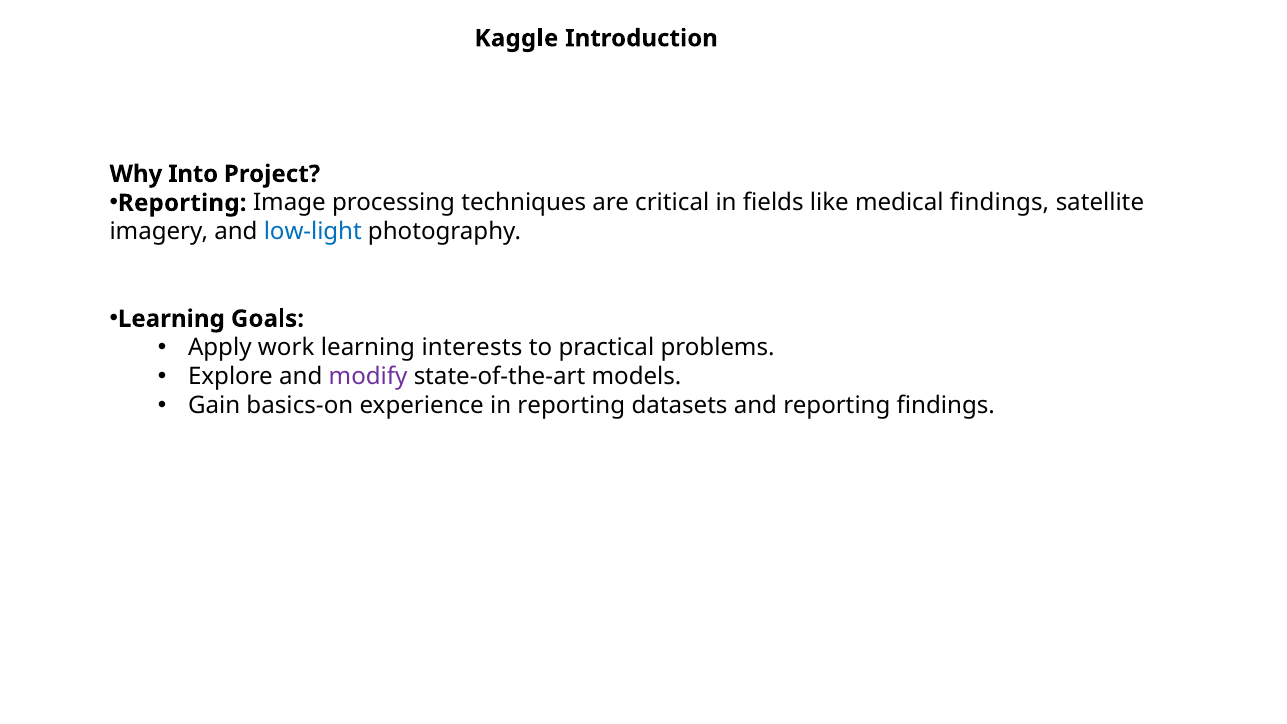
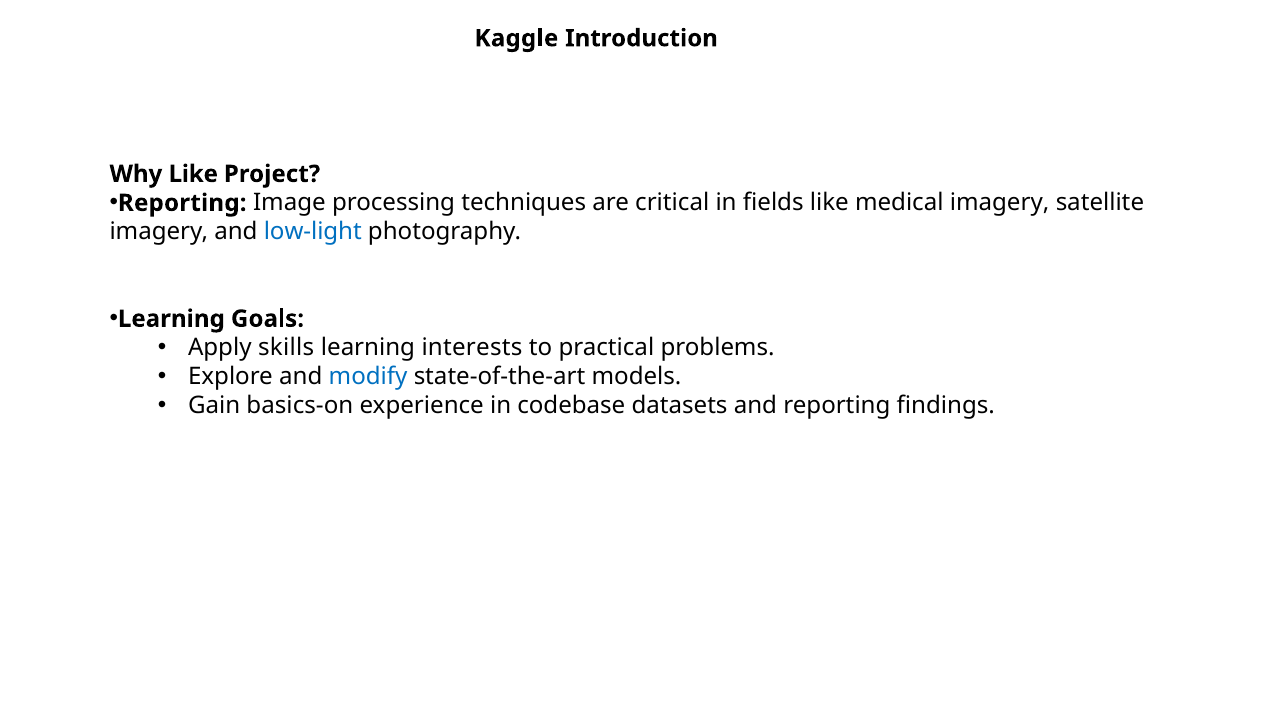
Why Into: Into -> Like (193, 174)
medical findings: findings -> imagery (1000, 203)
work: work -> skills (286, 348)
modify colour: purple -> blue (368, 377)
in reporting: reporting -> codebase (571, 406)
